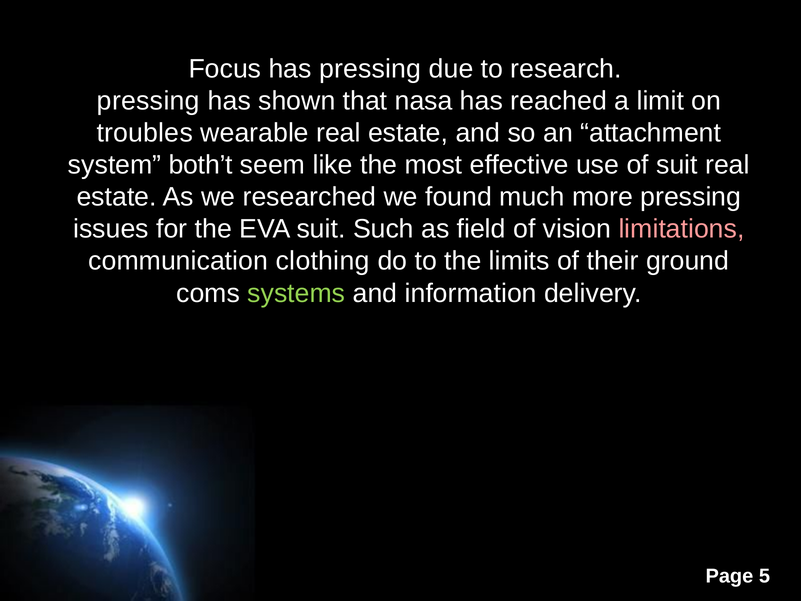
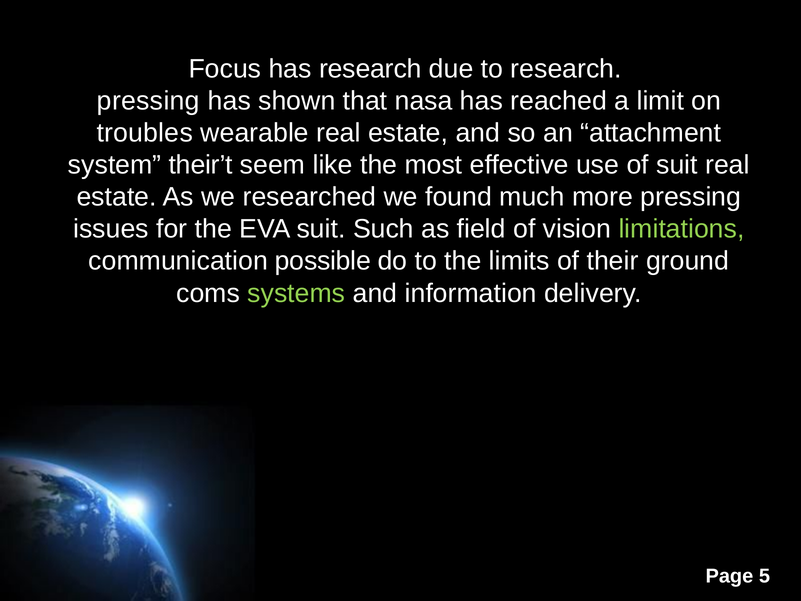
has pressing: pressing -> research (370, 69)
both’t: both’t -> their’t (201, 165)
limitations colour: pink -> light green (682, 229)
clothing: clothing -> possible (323, 261)
